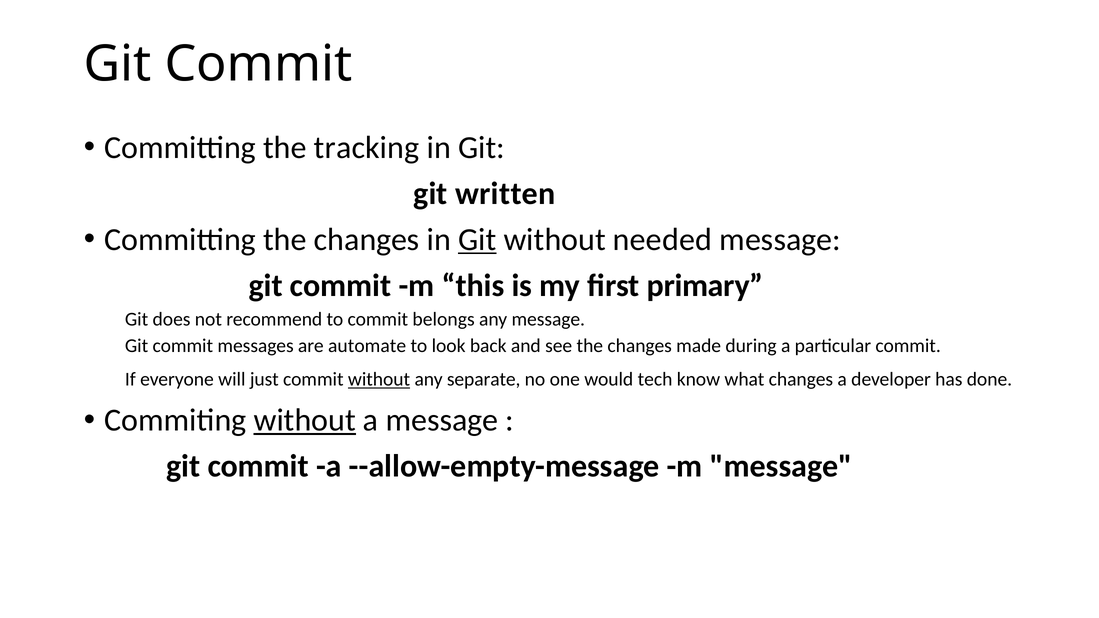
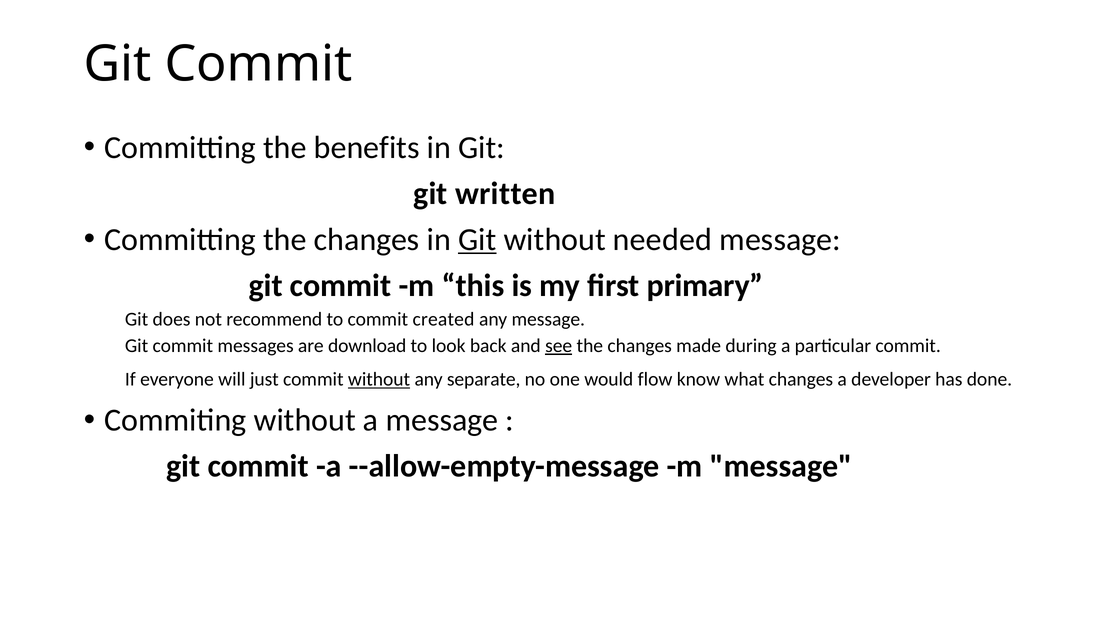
tracking: tracking -> benefits (367, 148)
belongs: belongs -> created (443, 319)
automate: automate -> download (367, 346)
see underline: none -> present (559, 346)
tech: tech -> flow (655, 380)
without underline: present -> none (305, 420)
